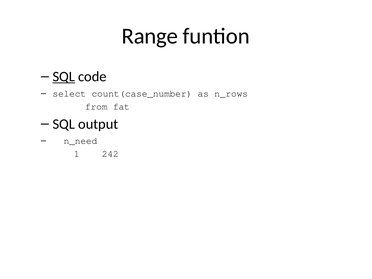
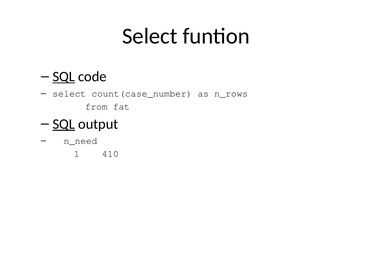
Range: Range -> Select (150, 36)
SQL underline: none -> present (64, 124)
242: 242 -> 410 (110, 154)
